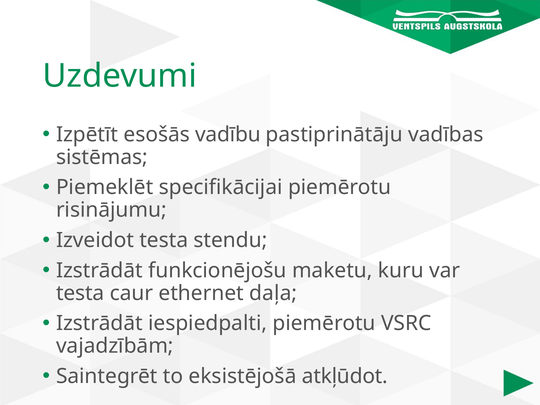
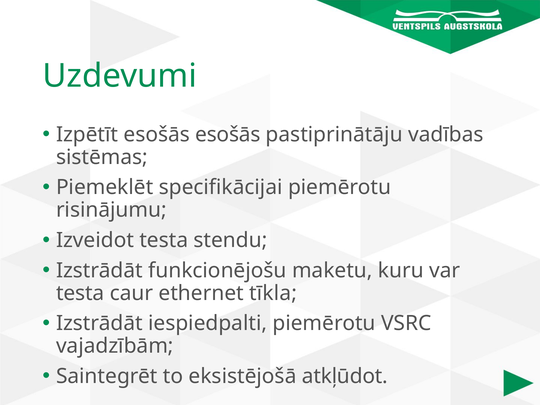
esošās vadību: vadību -> esošās (228, 134)
daļa: daļa -> tīkla (273, 293)
